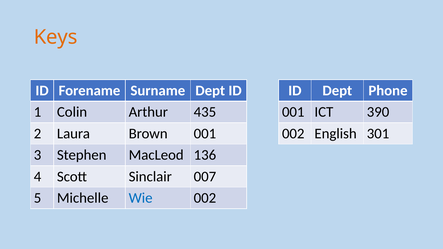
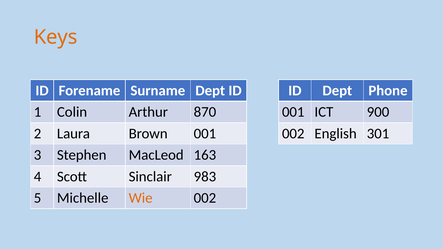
435: 435 -> 870 (205, 112)
390: 390 -> 900 (378, 112)
136: 136 -> 163 (205, 155)
007: 007 -> 983 (205, 177)
Wie colour: blue -> orange (141, 198)
